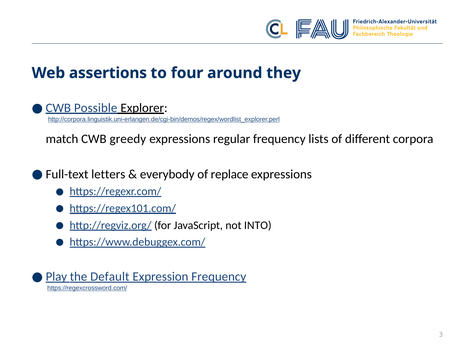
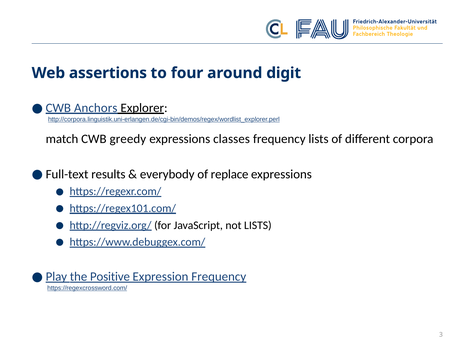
they: they -> digit (284, 73)
Possible: Possible -> Anchors (96, 108)
regular: regular -> classes (232, 139)
letters: letters -> results (108, 174)
not INTO: INTO -> LISTS (258, 226)
Default: Default -> Positive (110, 277)
